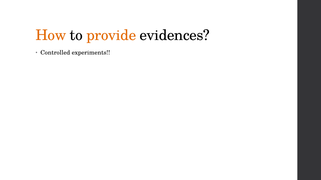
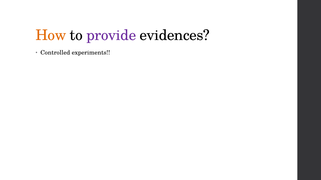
provide colour: orange -> purple (111, 35)
